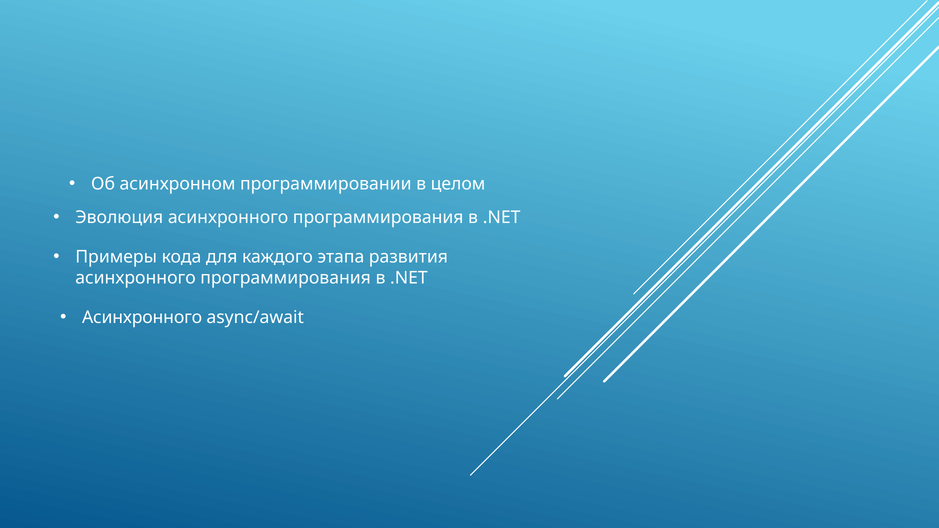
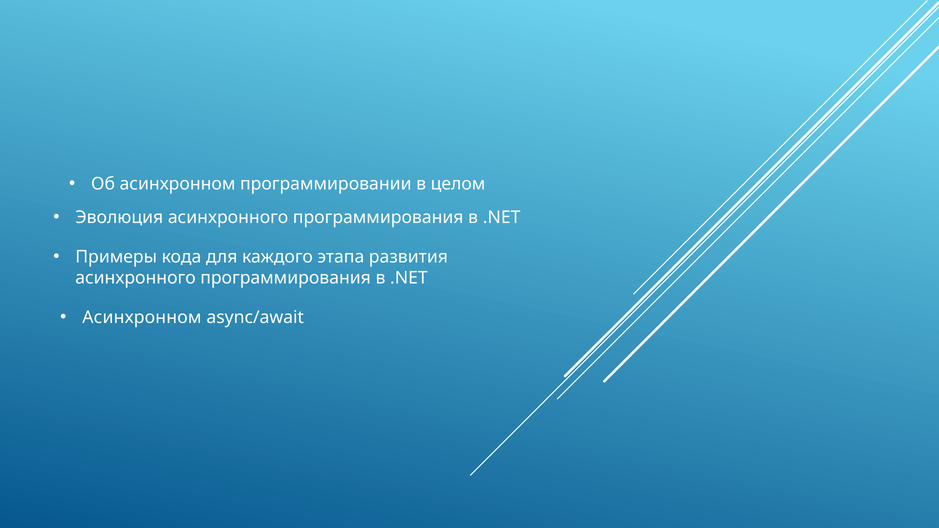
Асинхронного: Асинхронного -> Асинхронном (142, 317)
